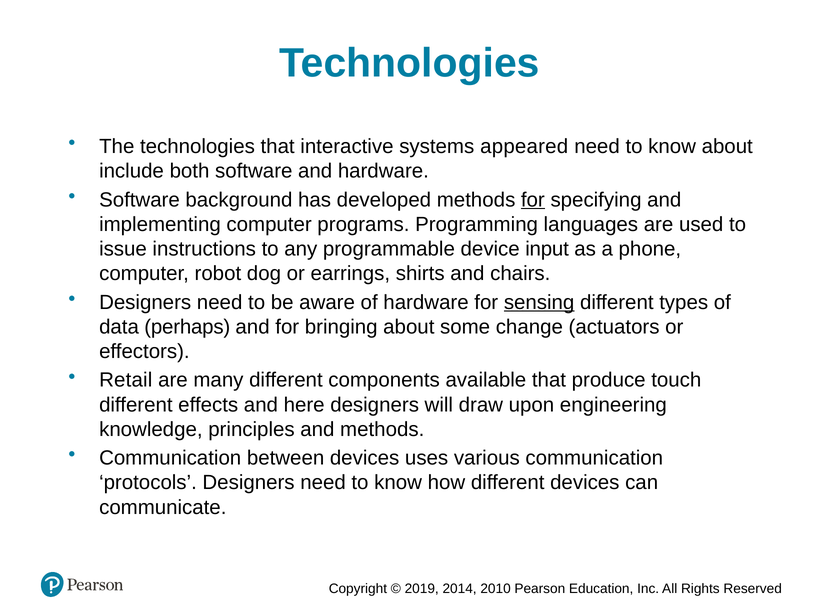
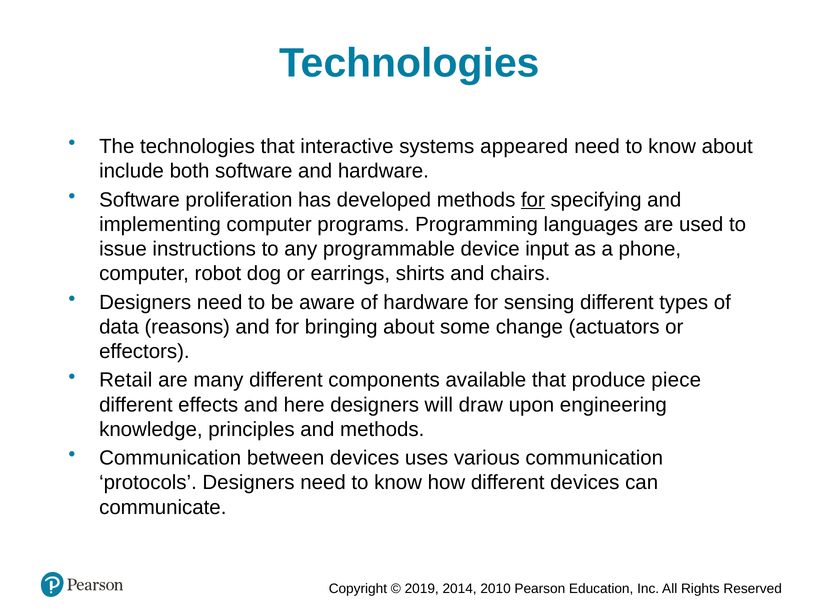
background: background -> proliferation (239, 200)
sensing underline: present -> none (539, 302)
perhaps: perhaps -> reasons (187, 326)
touch: touch -> piece (676, 380)
